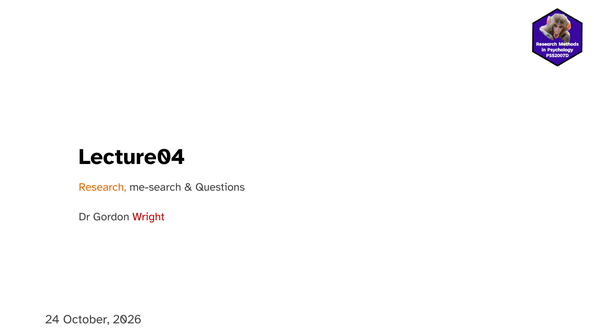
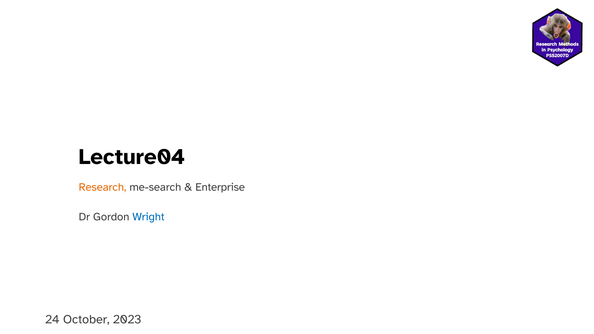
Questions: Questions -> Enterprise (220, 187)
Wright colour: red -> blue (149, 217)
2026: 2026 -> 2023 (127, 319)
